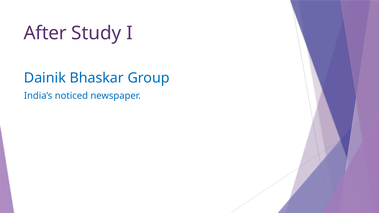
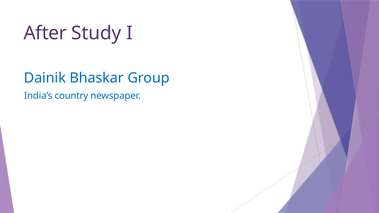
noticed: noticed -> country (71, 96)
